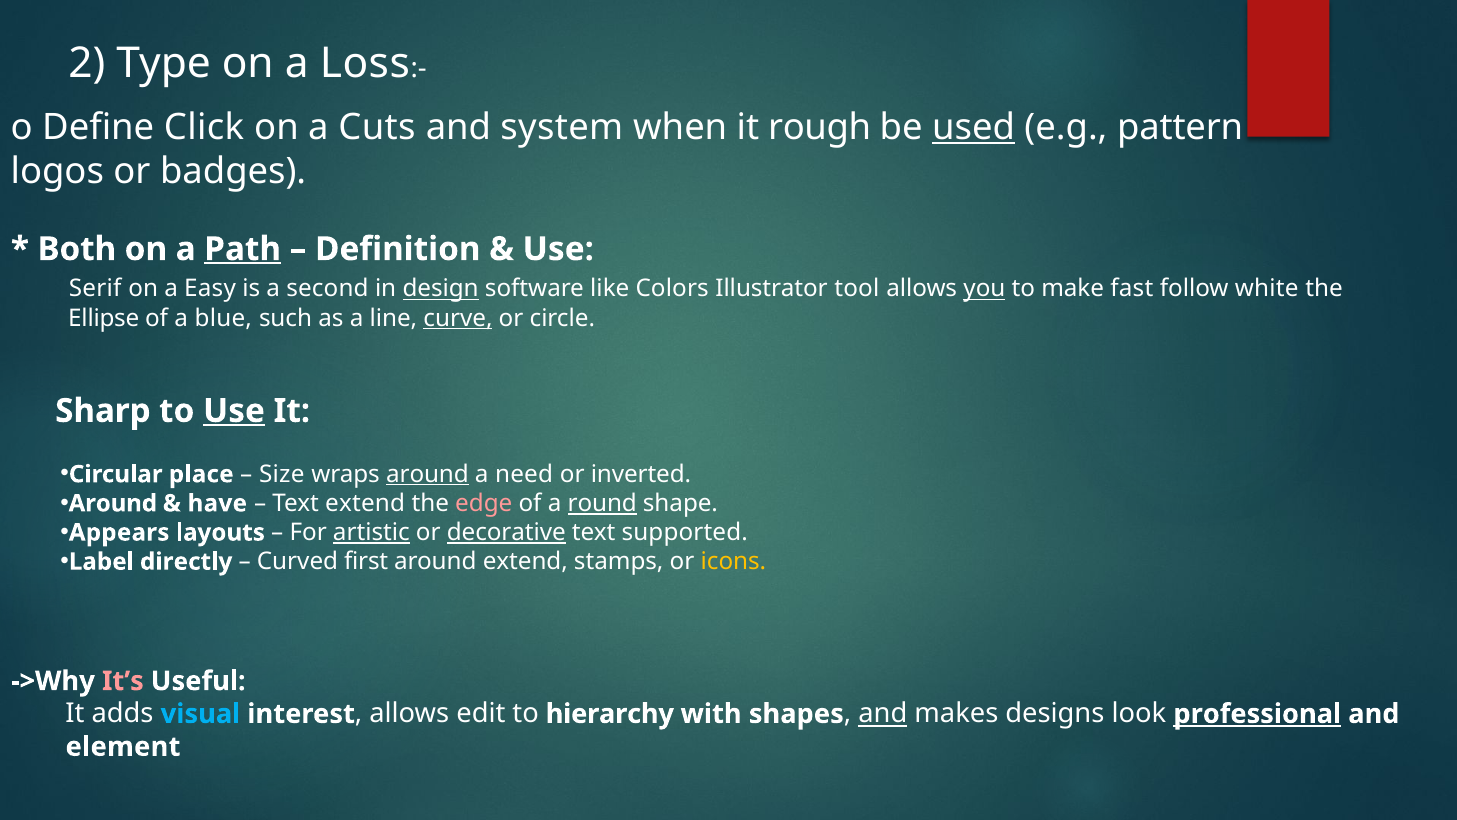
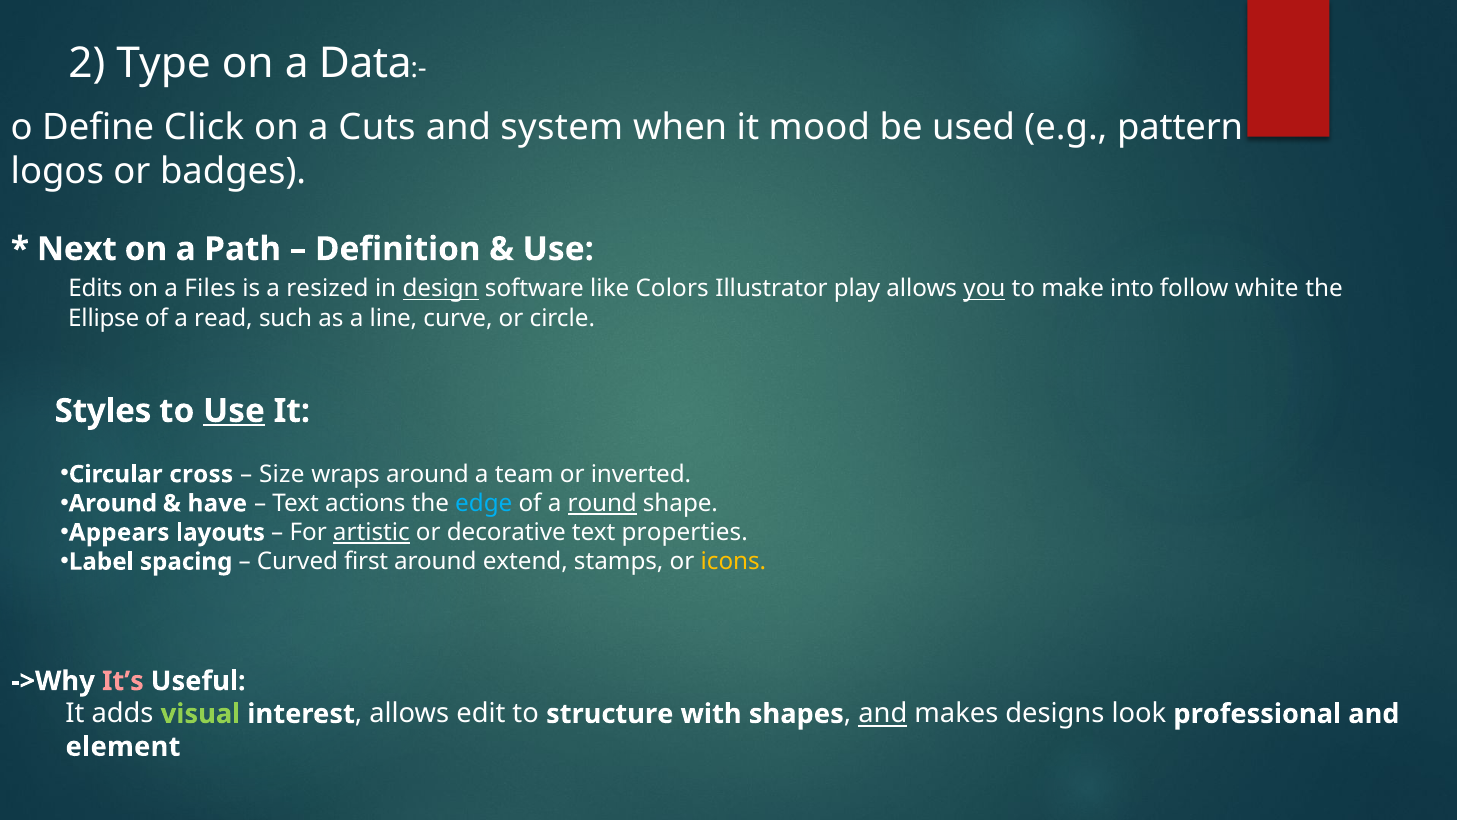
Loss: Loss -> Data (365, 64)
rough: rough -> mood (819, 127)
used underline: present -> none (974, 127)
Both: Both -> Next (77, 249)
Path underline: present -> none (243, 249)
Serif: Serif -> Edits (95, 289)
Easy: Easy -> Files (210, 289)
second: second -> resized (327, 289)
tool: tool -> play (857, 289)
fast: fast -> into (1132, 289)
blue: blue -> read (223, 318)
curve underline: present -> none (458, 318)
Sharp: Sharp -> Styles (103, 411)
place: place -> cross (201, 474)
around underline: present -> none (427, 474)
need: need -> team (524, 474)
Text extend: extend -> actions (365, 503)
edge colour: pink -> light blue (484, 503)
decorative underline: present -> none (506, 532)
supported: supported -> properties (685, 532)
directly: directly -> spacing (186, 561)
visual colour: light blue -> light green (200, 714)
hierarchy: hierarchy -> structure (610, 714)
professional underline: present -> none (1257, 714)
